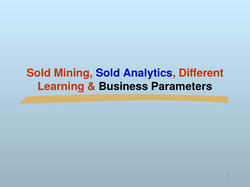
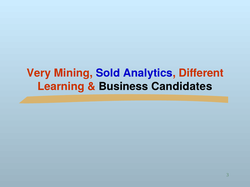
Sold: Sold -> Very (39, 73)
Parameters: Parameters -> Candidates (182, 87)
